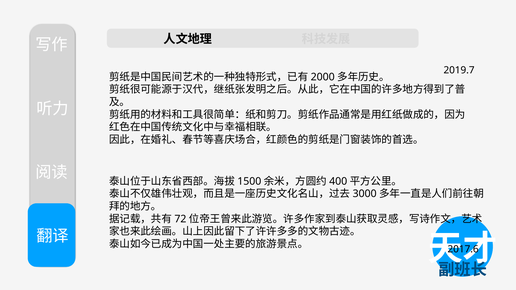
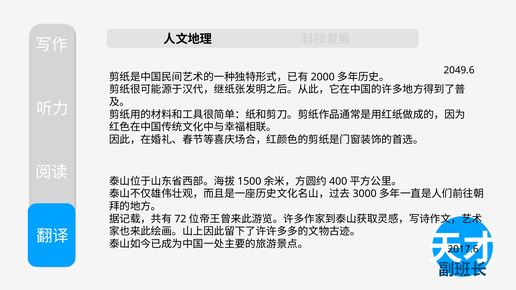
2019.7: 2019.7 -> 2049.6 (459, 70)
